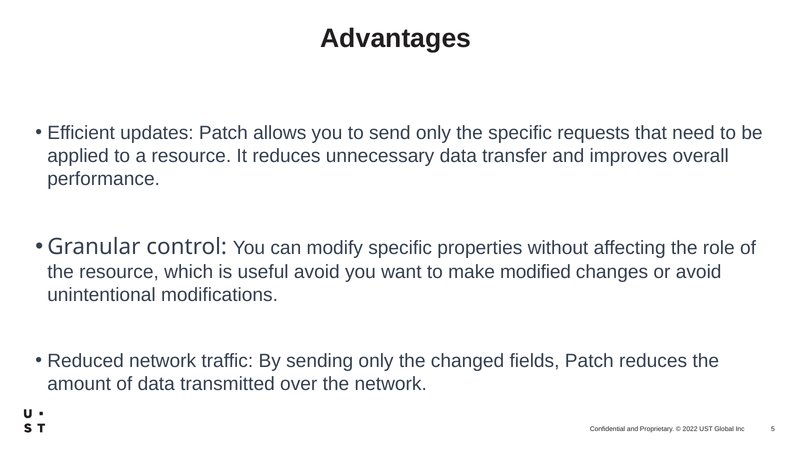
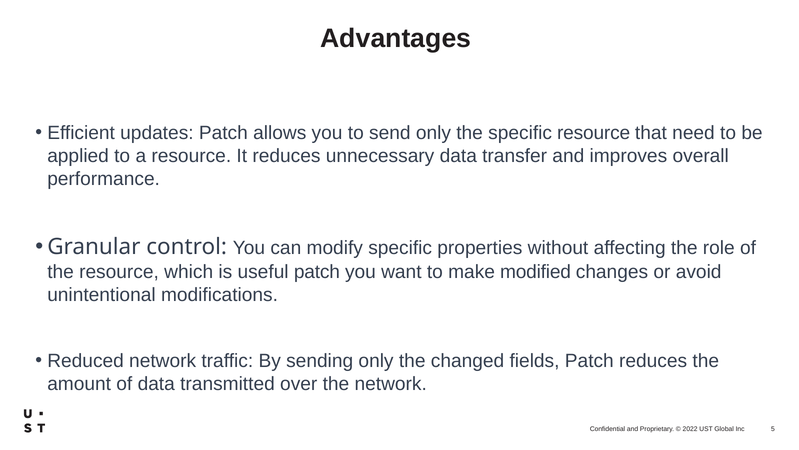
specific requests: requests -> resource (594, 133)
useful avoid: avoid -> patch (317, 271)
